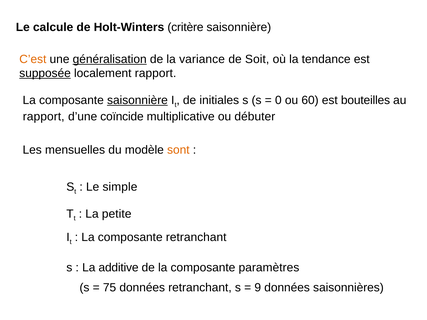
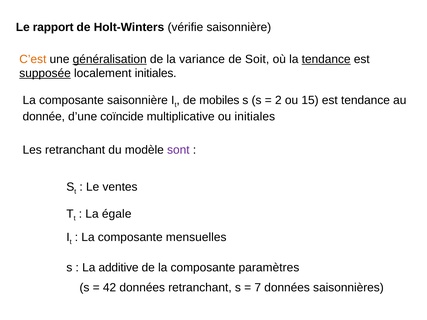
calcule: calcule -> rapport (53, 27)
critère: critère -> vérifie (185, 27)
tendance underline: none -> present (326, 59)
localement rapport: rapport -> initiales (156, 73)
saisonnière underline: present -> none (137, 100)
initiales: initiales -> mobiles (219, 100)
0: 0 -> 2 (278, 100)
60: 60 -> 15 (310, 100)
est bouteilles: bouteilles -> tendance (365, 100)
rapport: rapport -> donnée (44, 117)
ou débuter: débuter -> initiales (255, 117)
Les mensuelles: mensuelles -> retranchant (75, 150)
sont colour: orange -> purple (178, 150)
simple: simple -> ventes (120, 187)
petite: petite -> égale (117, 214)
composante retranchant: retranchant -> mensuelles (196, 237)
75: 75 -> 42 (110, 288)
9: 9 -> 7 (258, 288)
